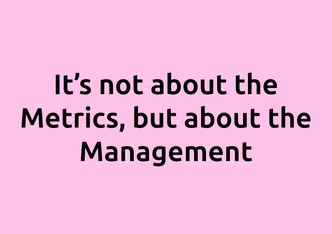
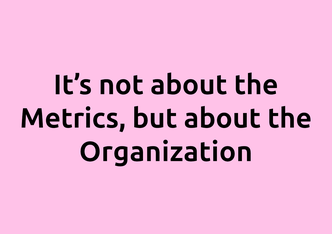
Management: Management -> Organization (166, 152)
